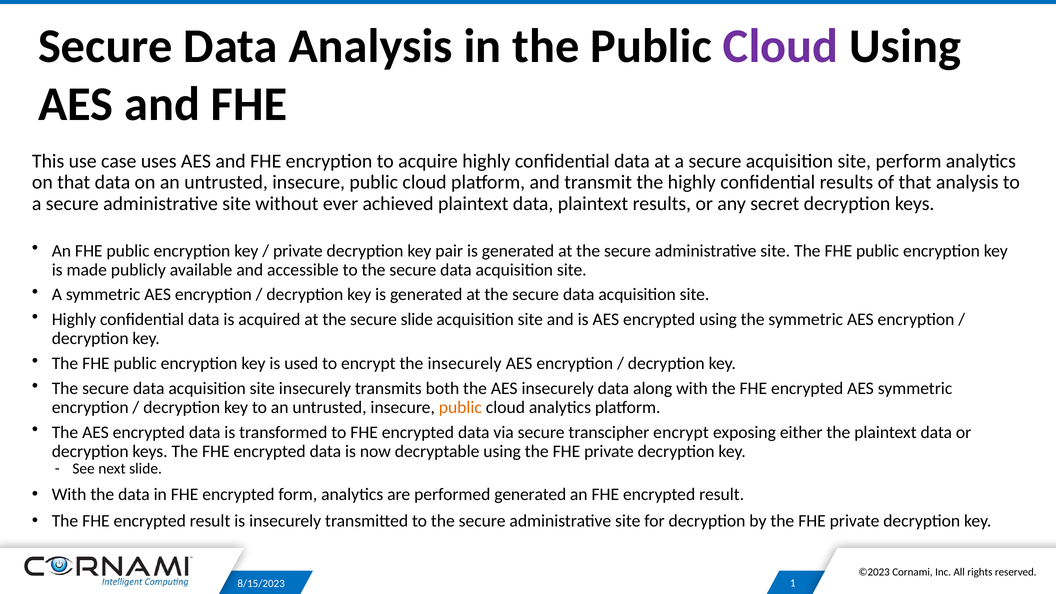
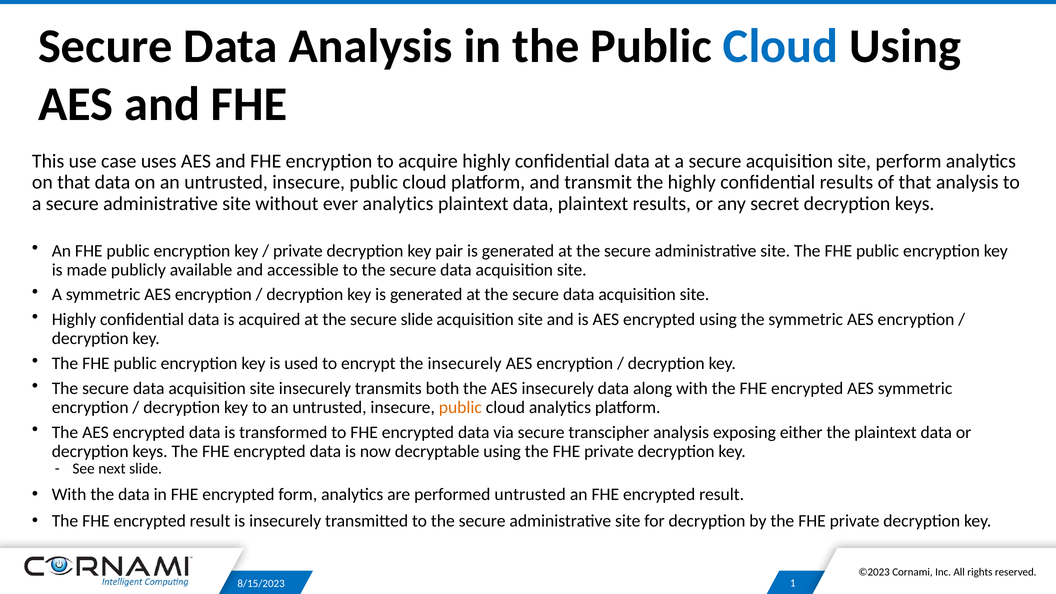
Cloud colour: purple -> blue (781, 46)
ever achieved: achieved -> analytics (398, 204)
transcipher encrypt: encrypt -> analysis (681, 432)
performed generated: generated -> untrusted (530, 494)
